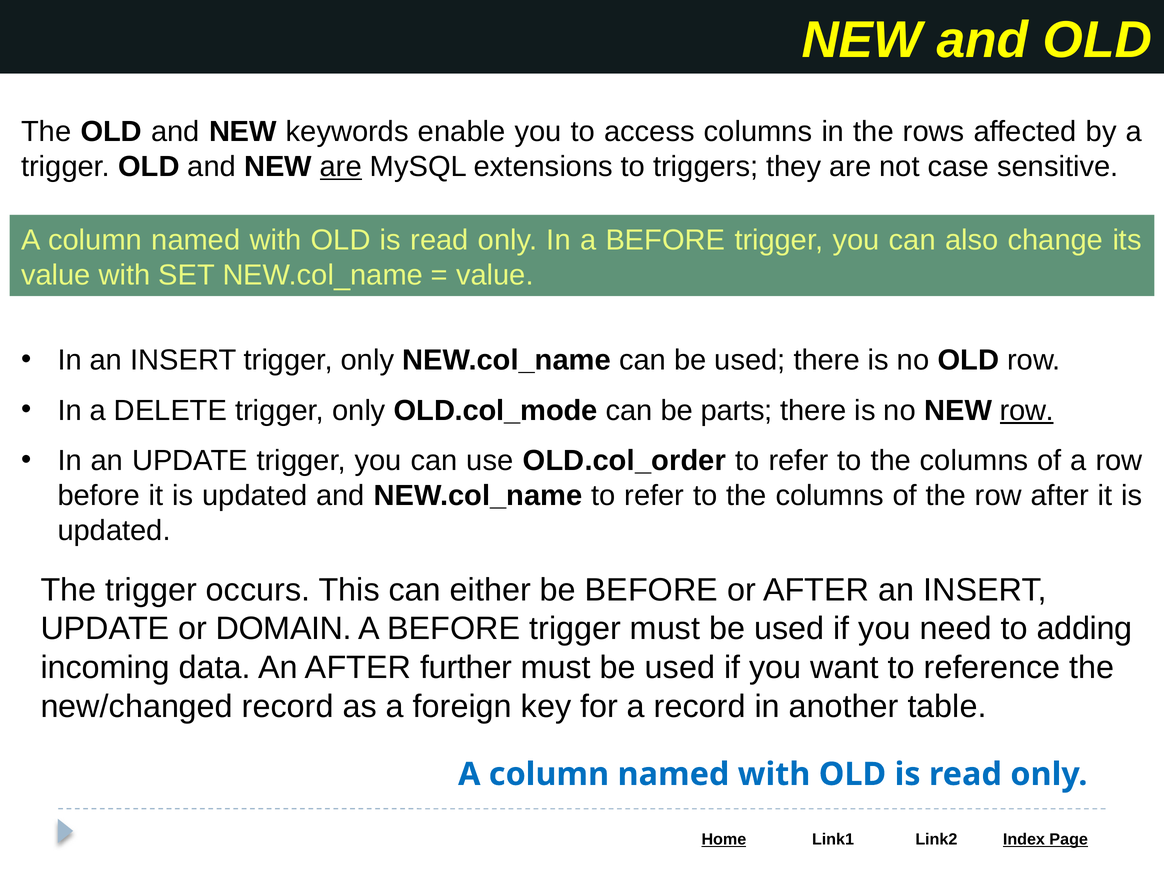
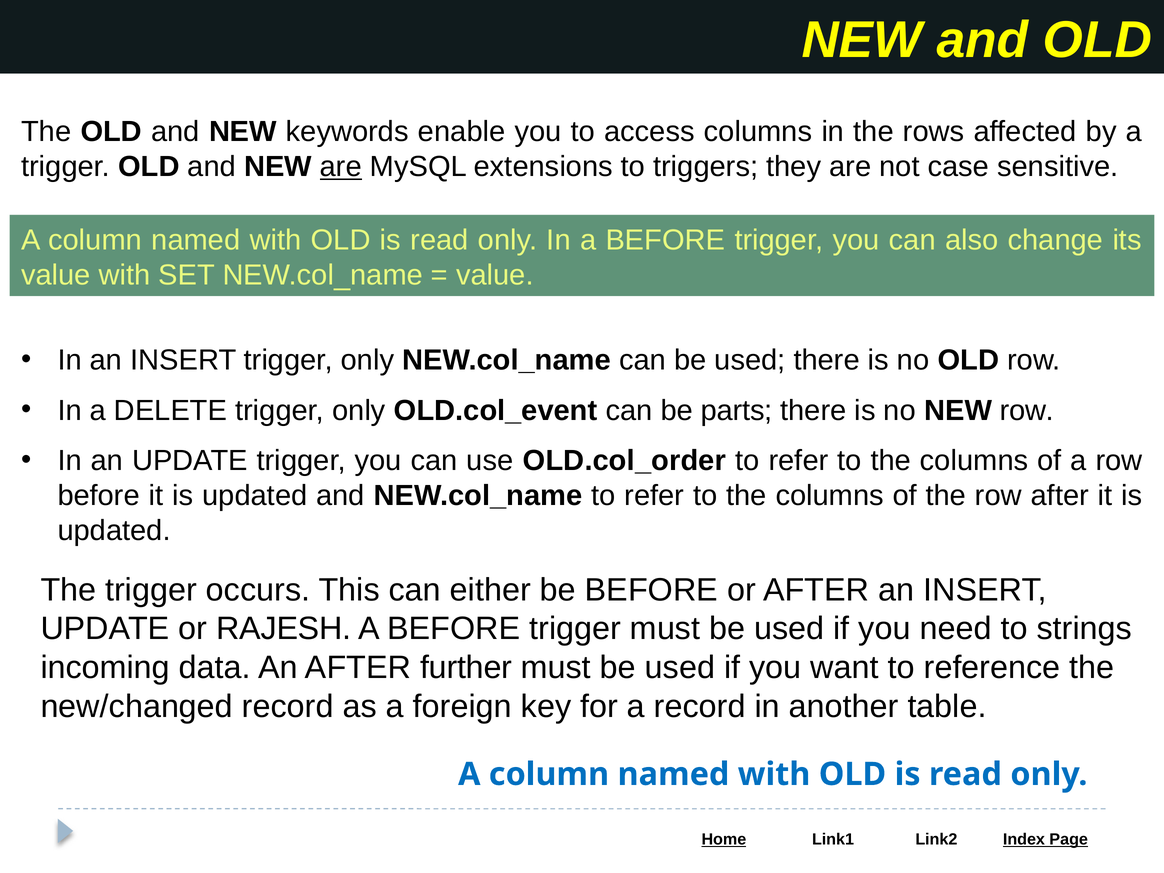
OLD.col_mode: OLD.col_mode -> OLD.col_event (496, 410)
row underline: present -> none (1027, 410)
DOMAIN: DOMAIN -> RAJESH (284, 629)
adding: adding -> strings (1084, 629)
